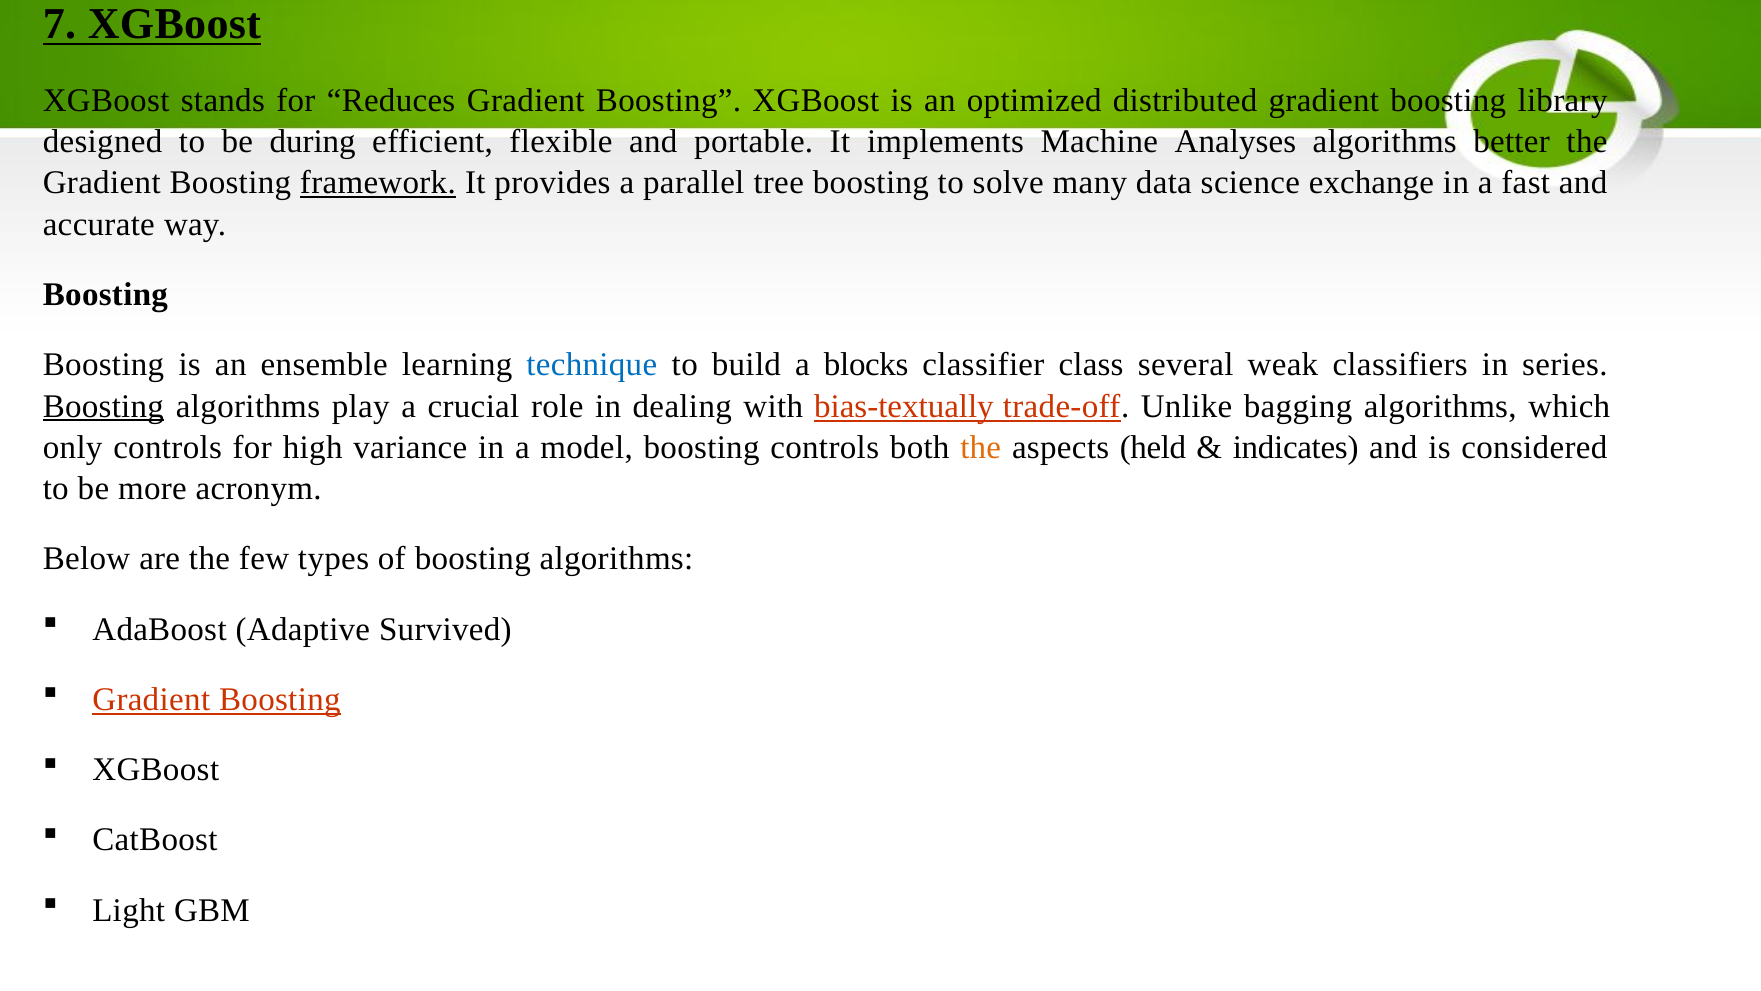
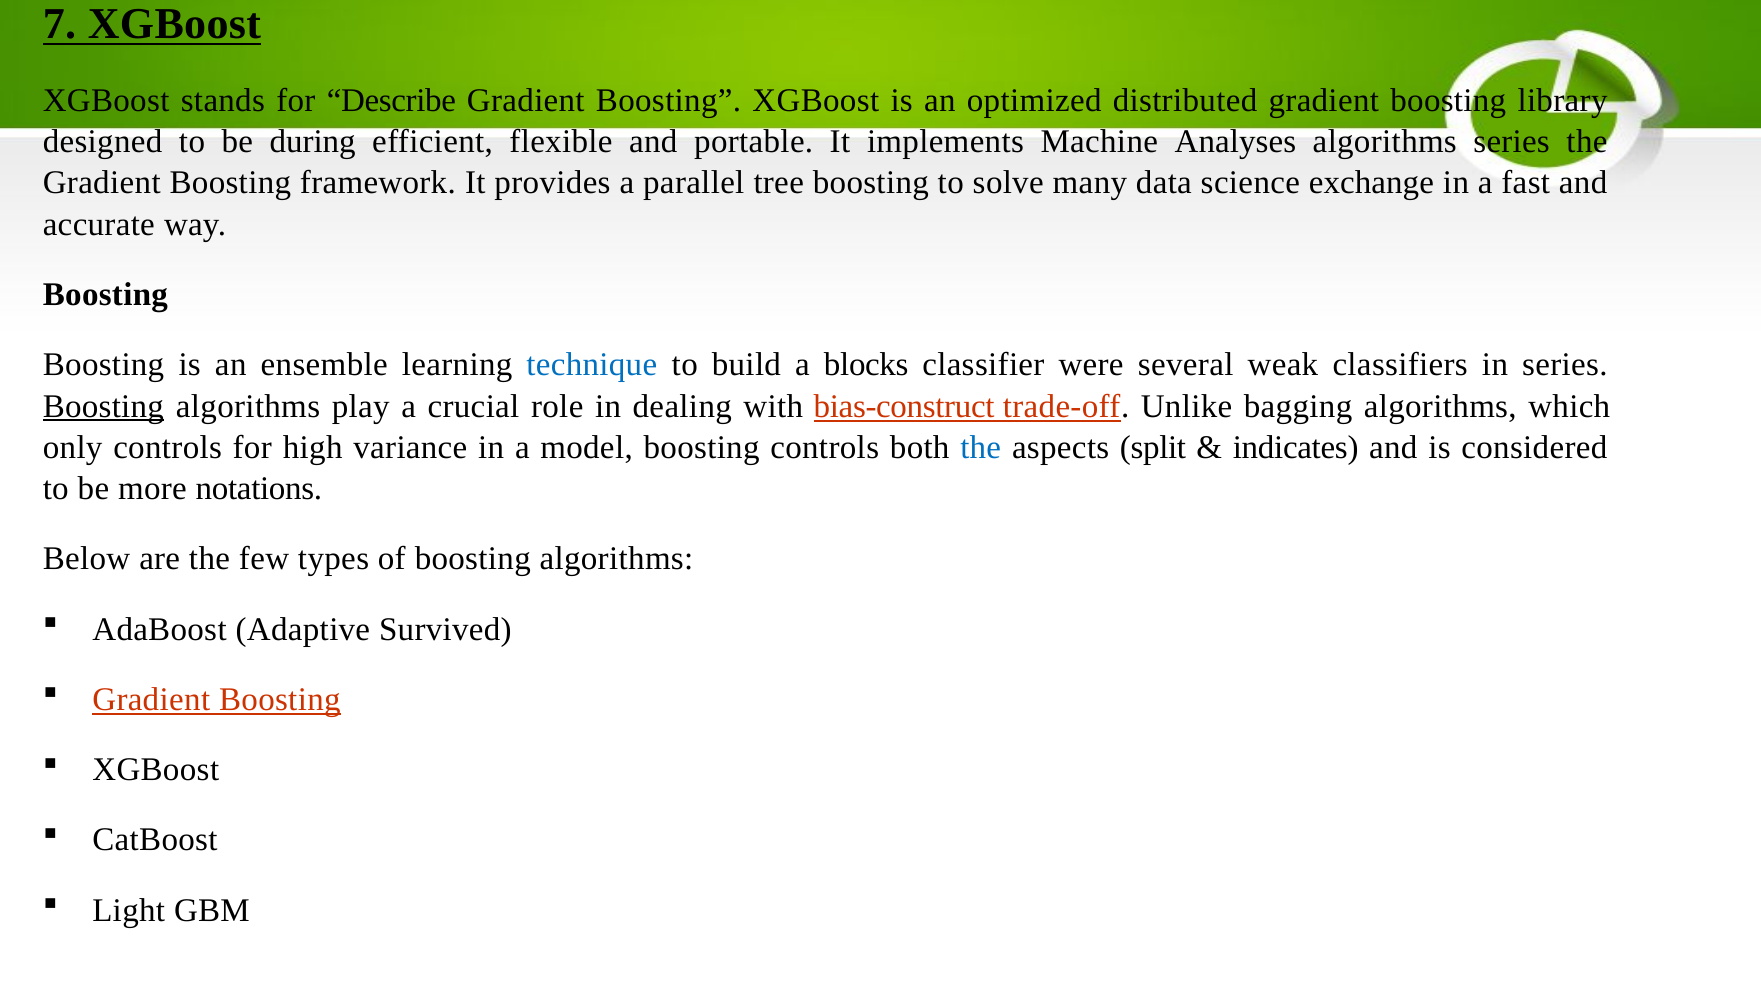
Reduces: Reduces -> Describe (391, 100)
algorithms better: better -> series (1512, 142)
framework underline: present -> none (378, 183)
class: class -> were (1091, 365)
bias-textually: bias-textually -> bias-construct (904, 406)
the colour: orange -> blue (981, 447)
held: held -> split (1153, 447)
acronym: acronym -> notations (259, 489)
